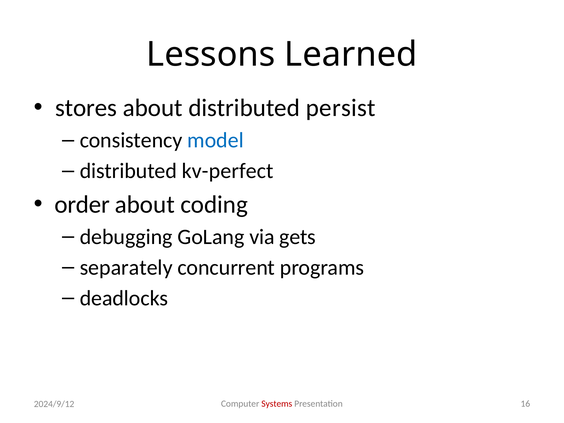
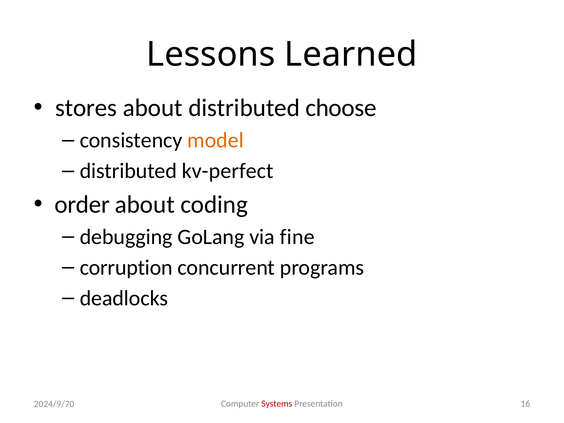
persist: persist -> choose (341, 108)
model colour: blue -> orange (215, 140)
gets: gets -> fine (297, 237)
separately: separately -> corruption (126, 267)
2024/9/12: 2024/9/12 -> 2024/9/70 (54, 404)
